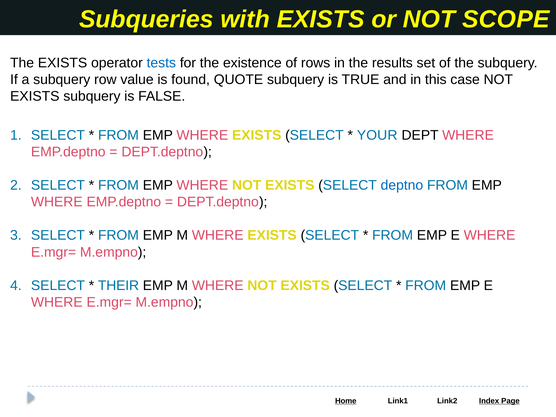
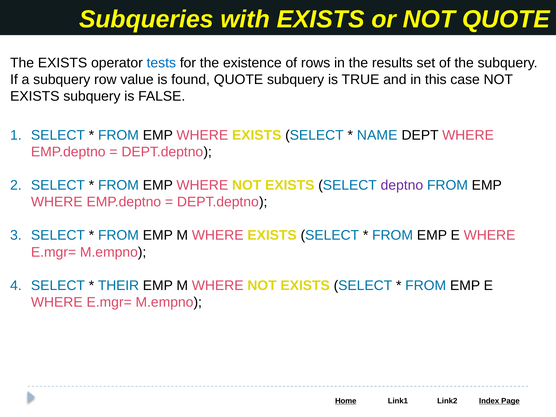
NOT SCOPE: SCOPE -> QUOTE (506, 19)
YOUR: YOUR -> NAME (377, 135)
deptno colour: blue -> purple (402, 185)
